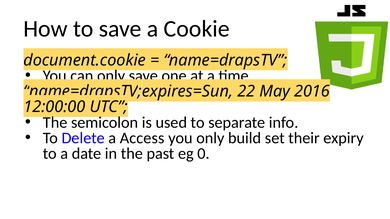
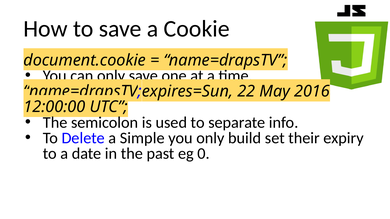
Access: Access -> Simple (142, 138)
